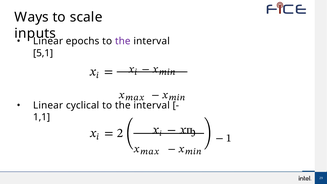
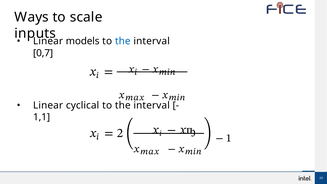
epochs: epochs -> models (83, 41)
the colour: purple -> blue (123, 41)
5,1: 5,1 -> 0,7 (43, 53)
